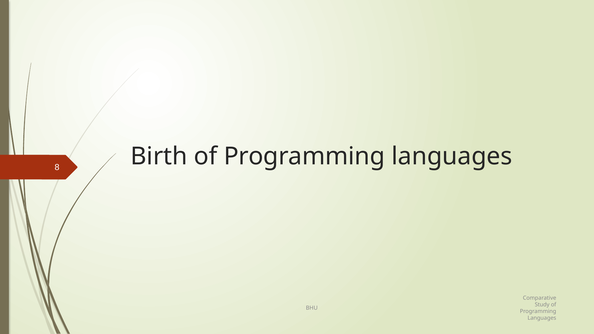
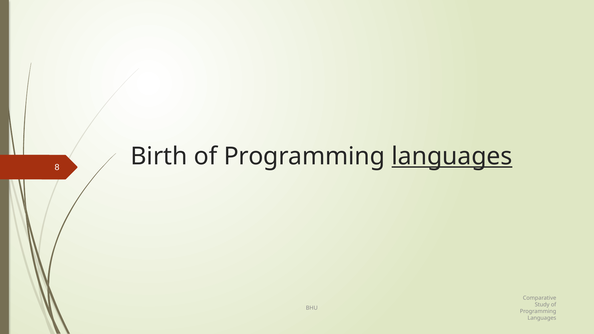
languages underline: none -> present (452, 157)
